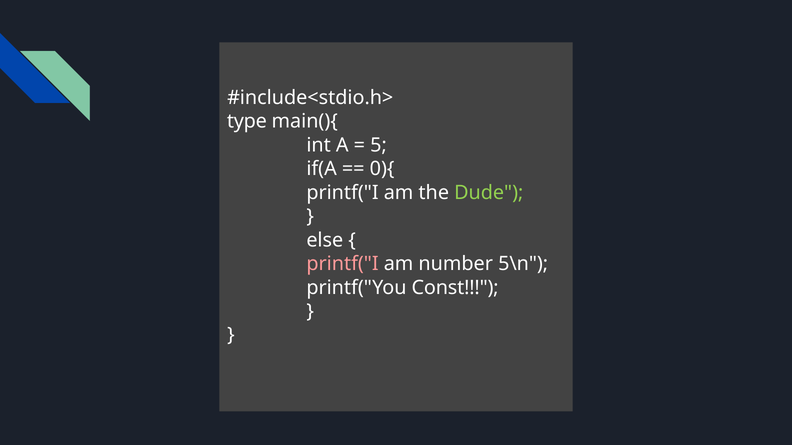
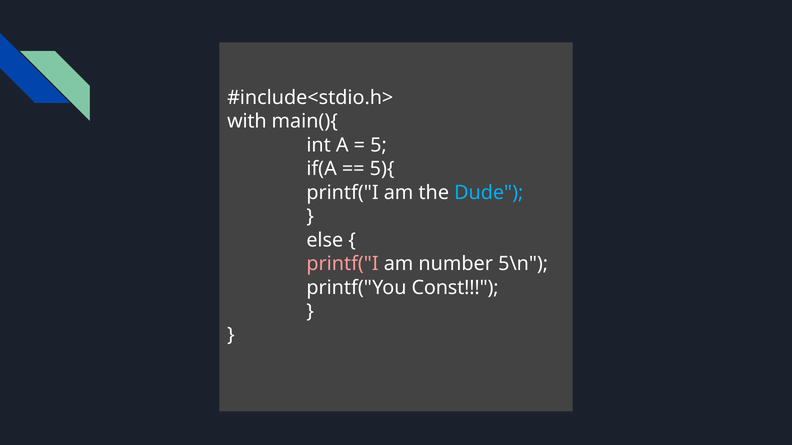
type: type -> with (247, 121)
0){: 0){ -> 5){ (382, 169)
Dude colour: light green -> light blue (489, 193)
